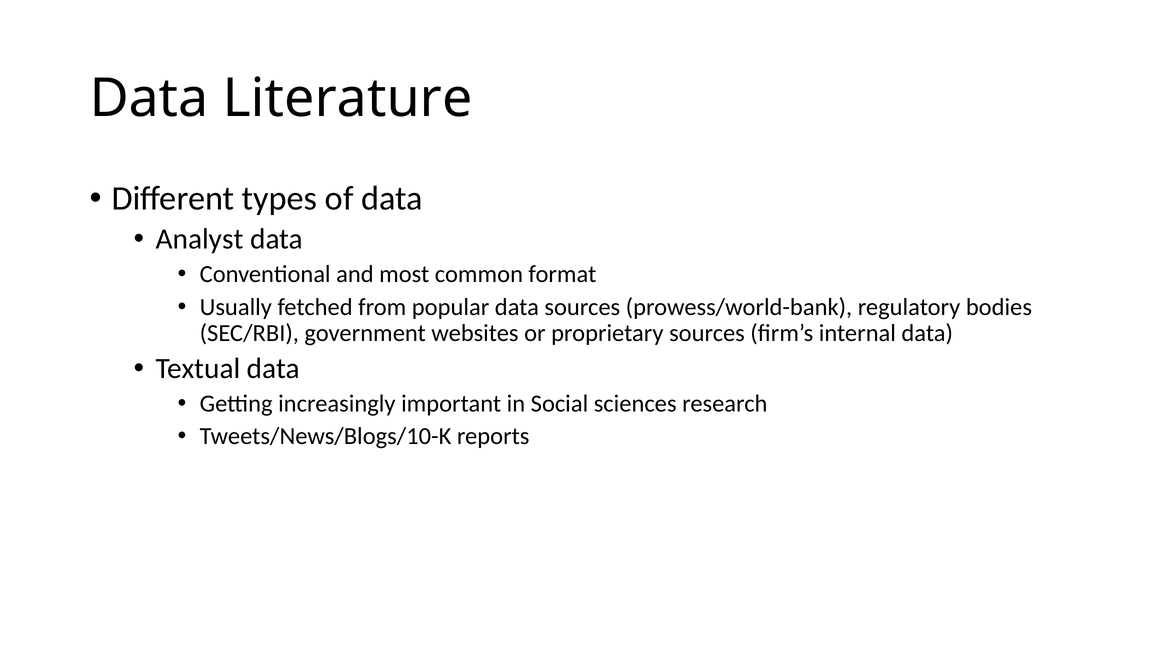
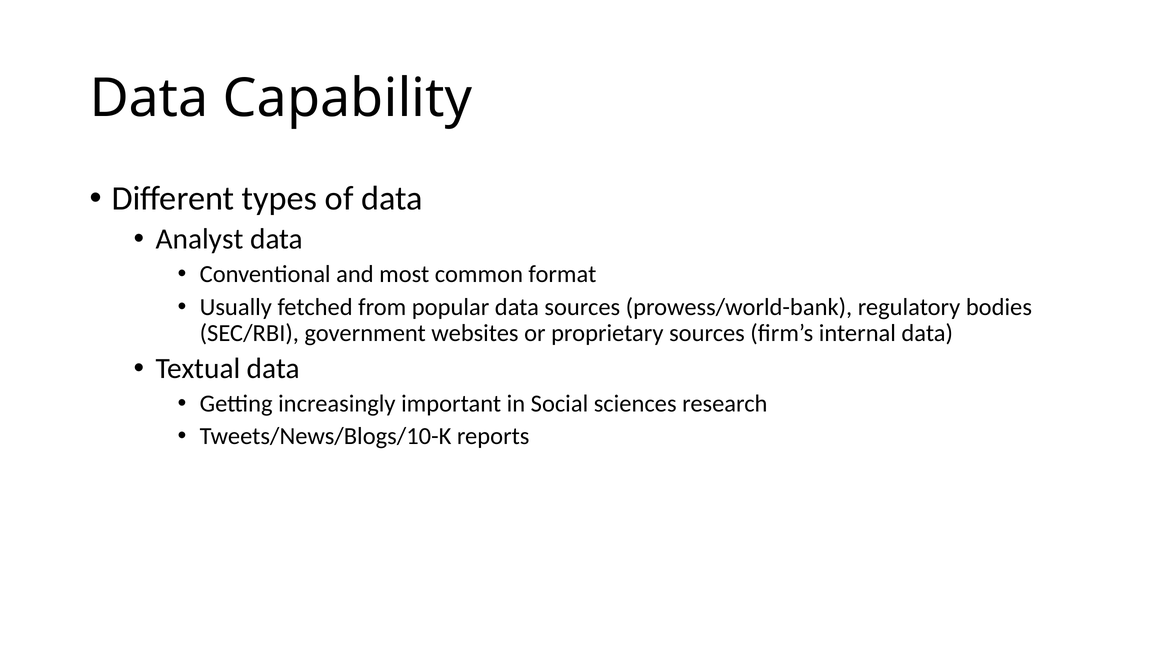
Literature: Literature -> Capability (348, 99)
